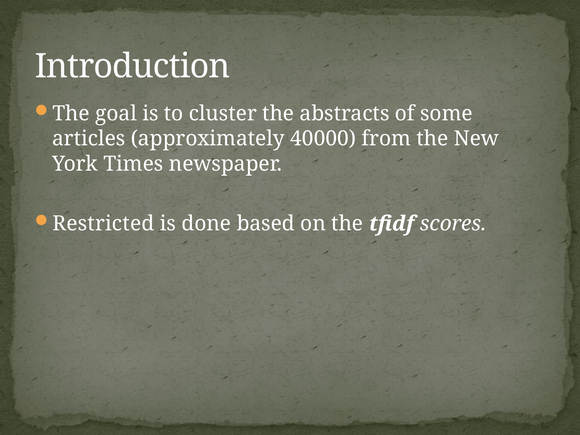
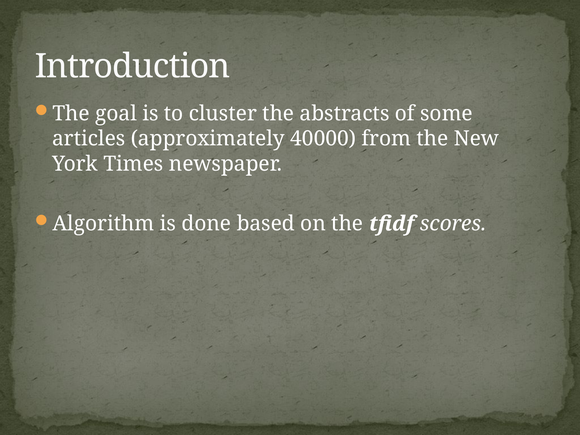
Restricted: Restricted -> Algorithm (103, 224)
